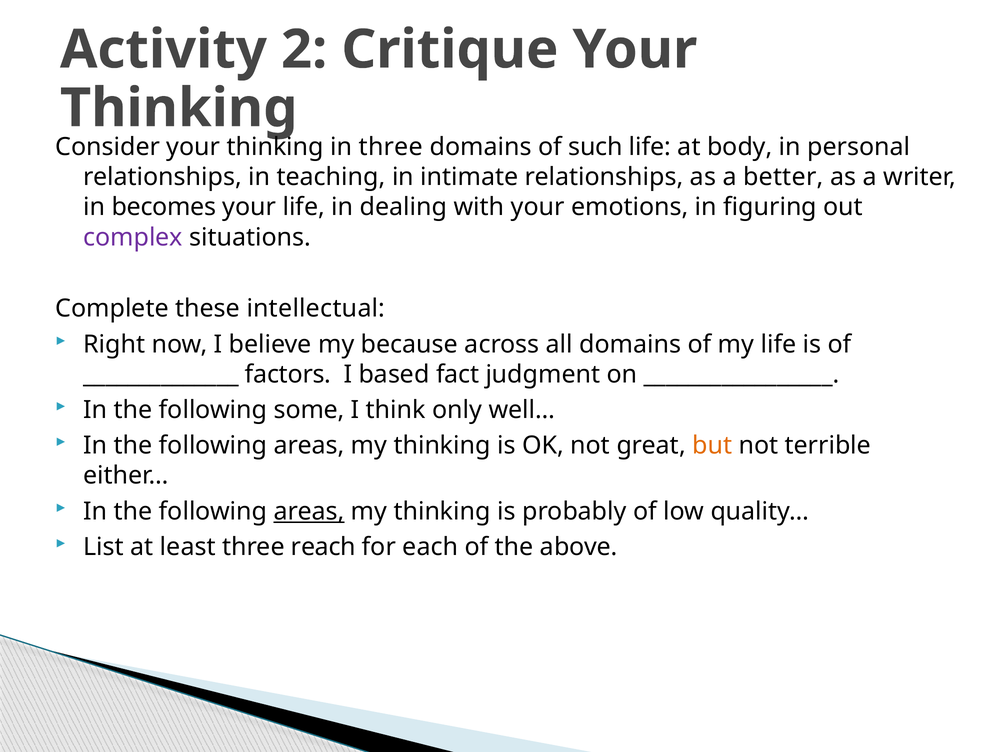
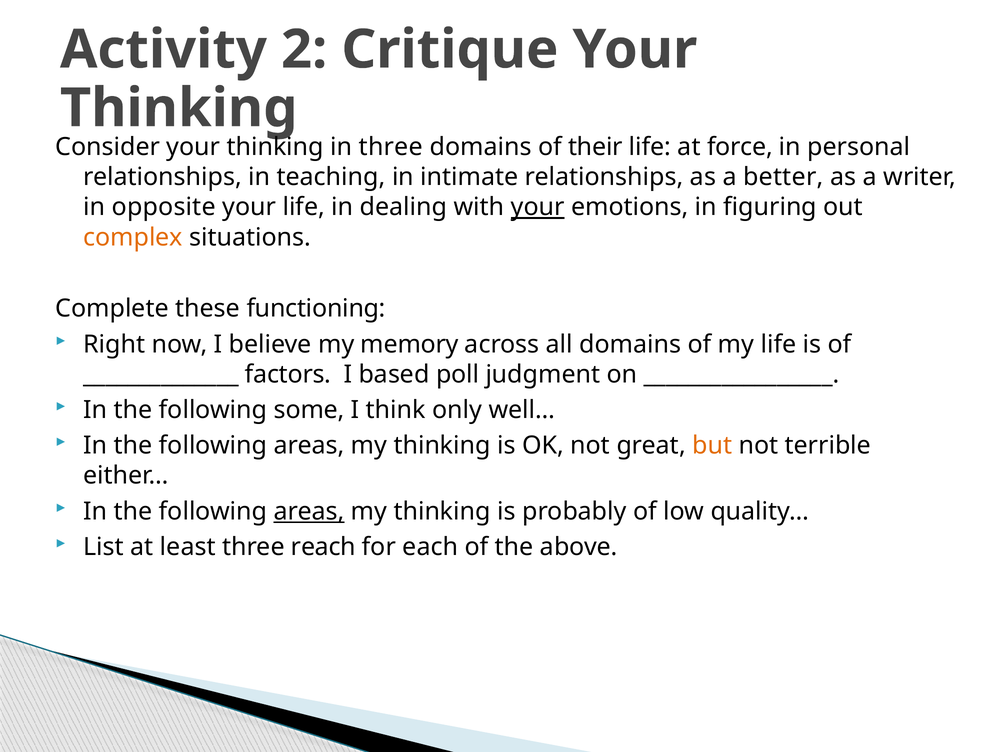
such: such -> their (595, 147)
body: body -> force (740, 147)
becomes: becomes -> opposite (164, 207)
your underline: none -> present (538, 207)
complex colour: purple -> orange (133, 237)
intellectual: intellectual -> functioning (316, 308)
because: because -> memory (409, 344)
fact: fact -> poll (458, 374)
